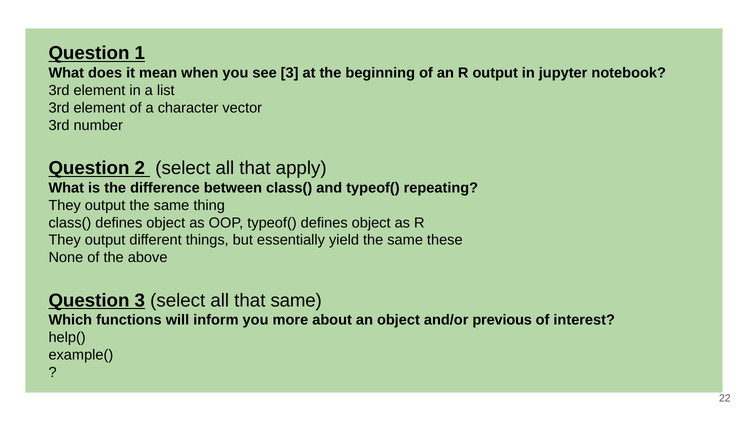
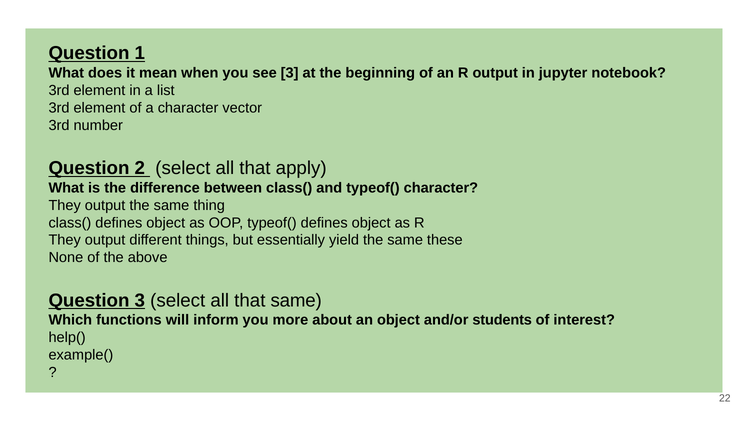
typeof( repeating: repeating -> character (441, 188)
previous: previous -> students (502, 320)
